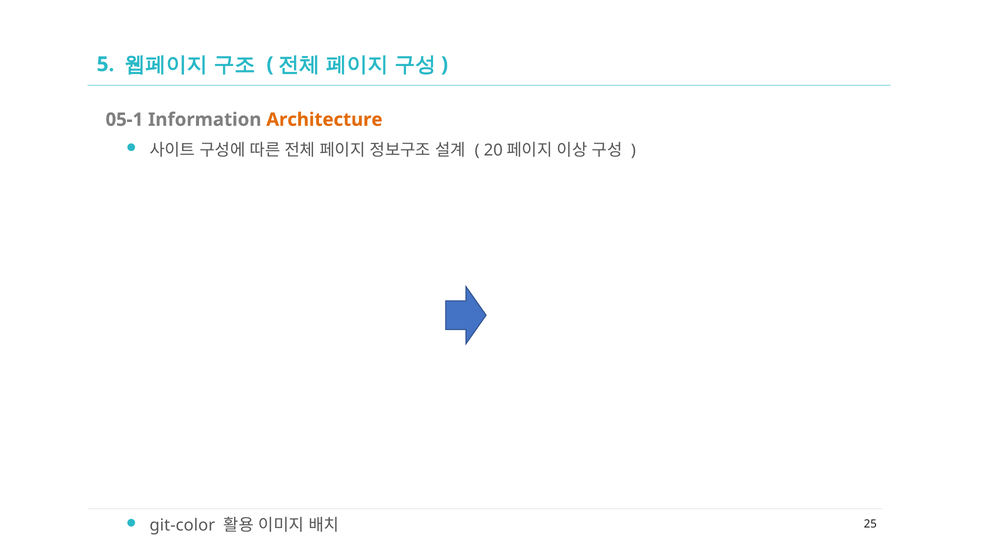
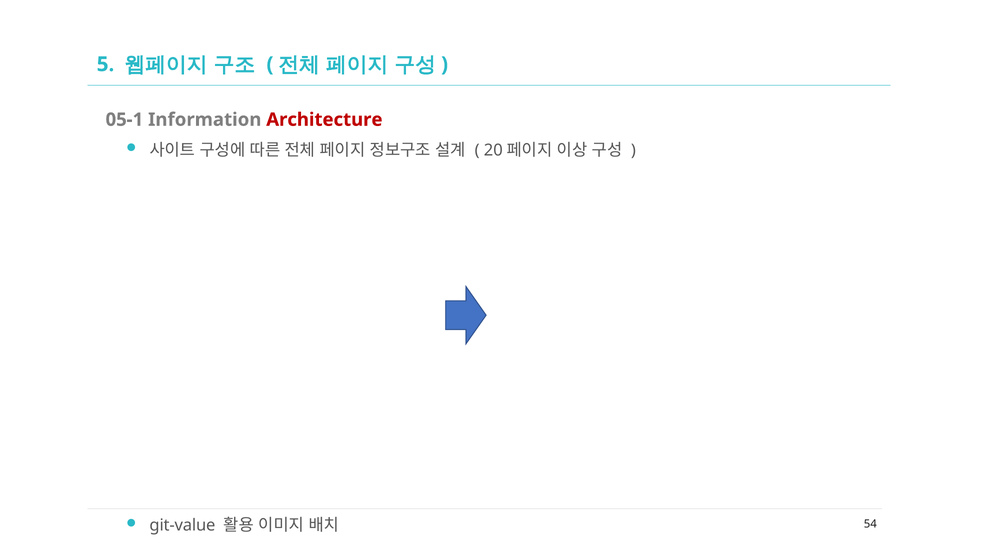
Architecture colour: orange -> red (324, 120)
git-color: git-color -> git-value (182, 525)
25: 25 -> 54 (870, 524)
